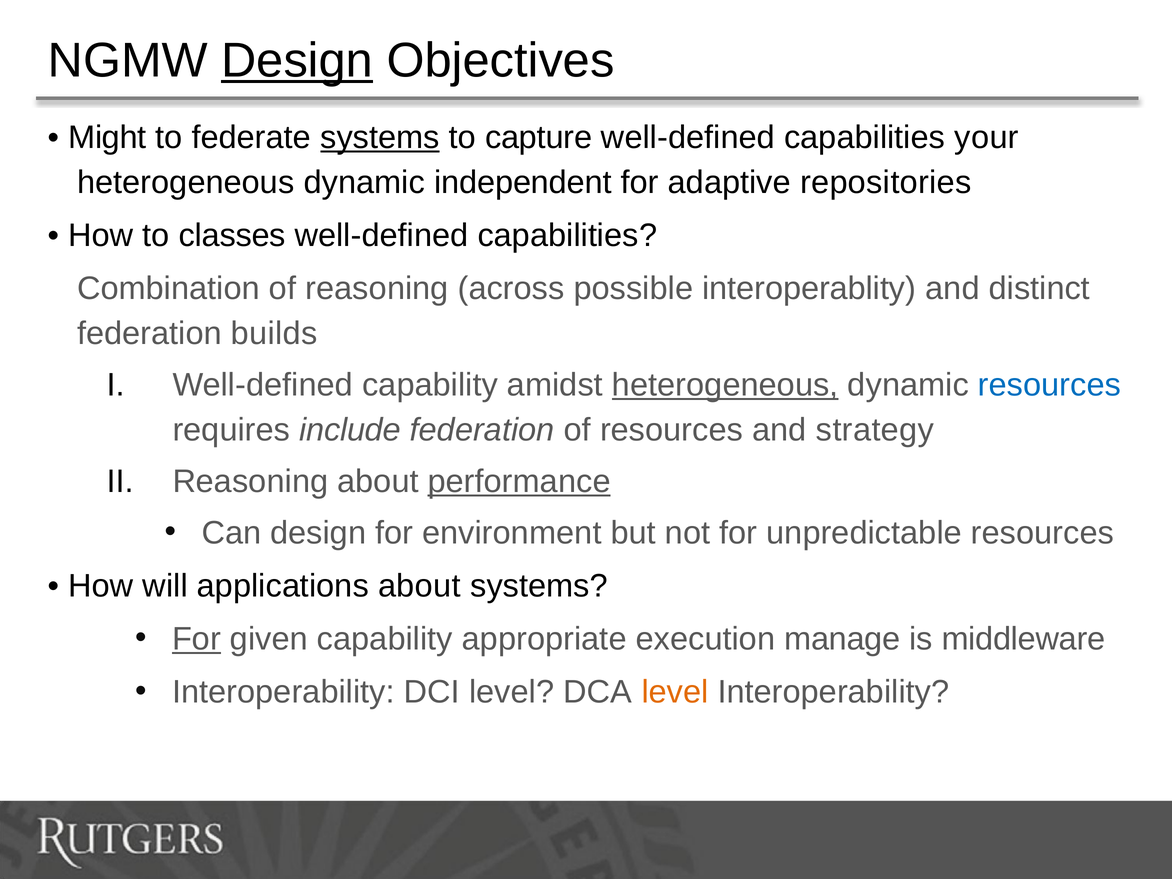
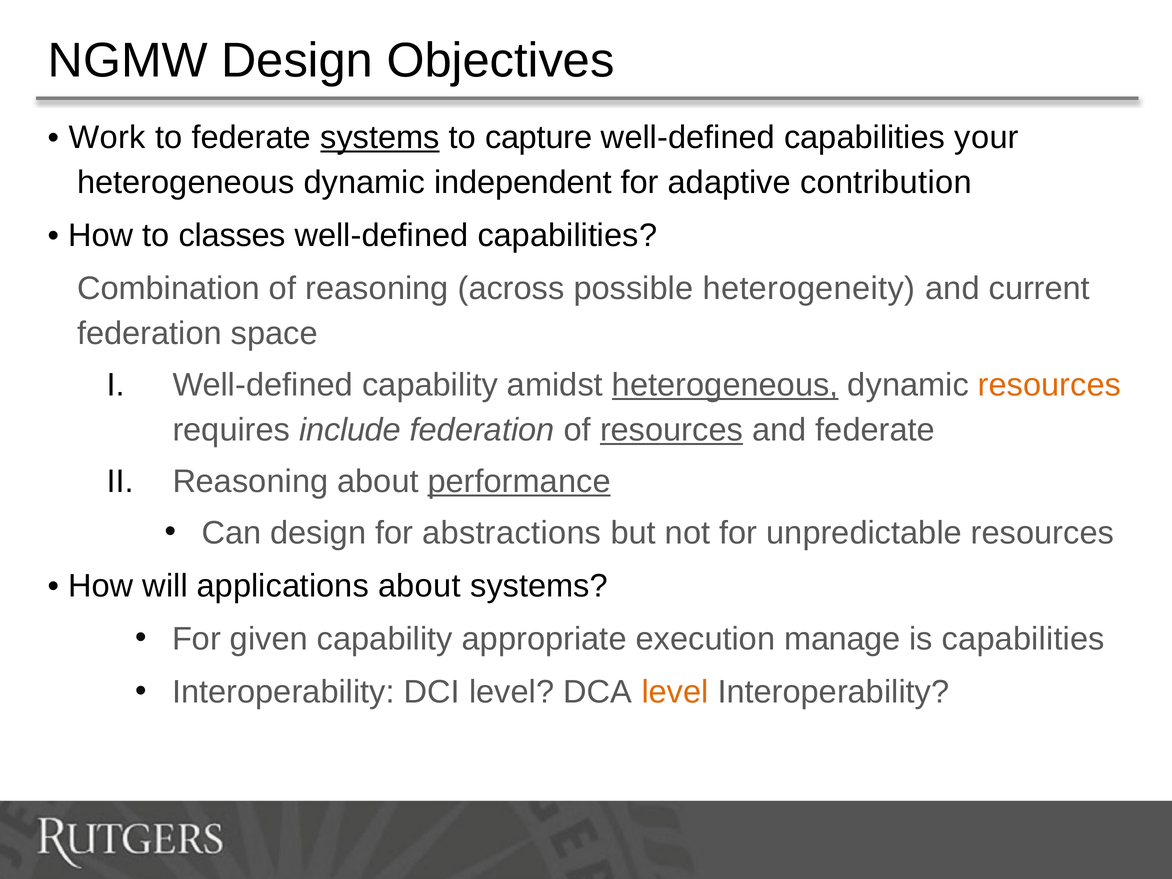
Design underline: present -> none (297, 61)
Might: Might -> Work (107, 138)
repositories: repositories -> contribution (886, 183)
interoperablity: interoperablity -> heterogeneity (809, 289)
distinct: distinct -> current (1039, 289)
builds: builds -> space (274, 334)
resources colour: blue -> orange (1049, 385)
resources underline: none -> present (671, 430)
and strategy: strategy -> federate (875, 430)
environment: environment -> abstractions (512, 533)
For underline: present -> none (196, 639)
is middleware: middleware -> capabilities (1023, 639)
